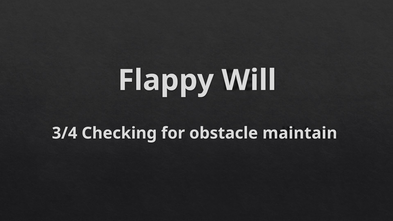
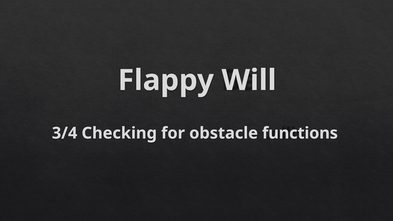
maintain: maintain -> functions (300, 133)
